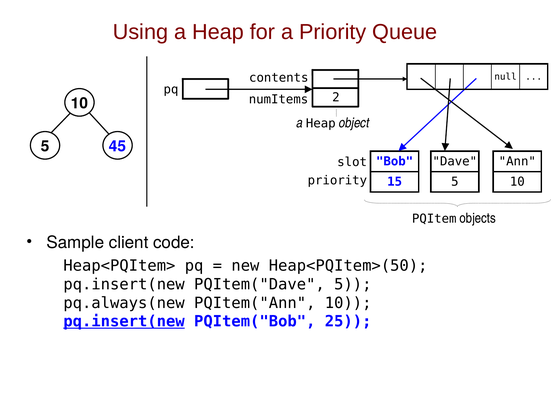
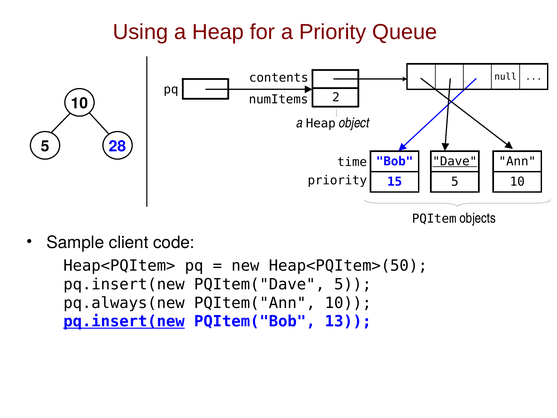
45: 45 -> 28 (118, 146)
Dave underline: none -> present (455, 161)
slot: slot -> time (352, 162)
25: 25 -> 13 (348, 321)
